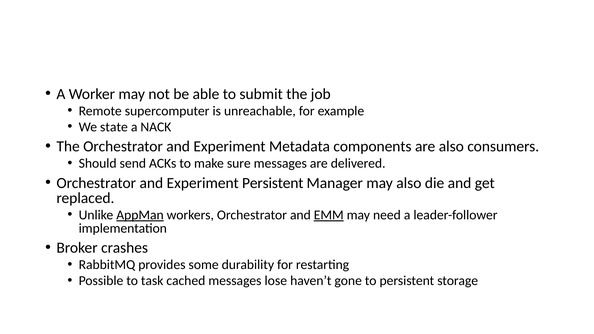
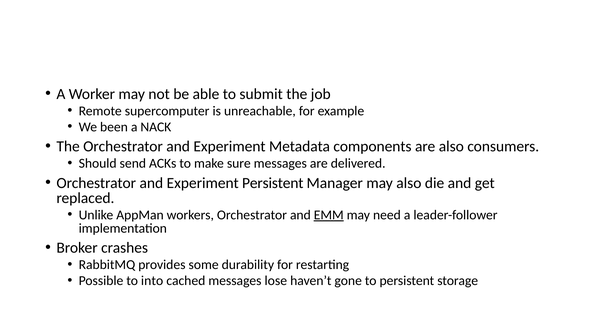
state: state -> been (114, 127)
AppMan underline: present -> none (140, 215)
task: task -> into (152, 281)
